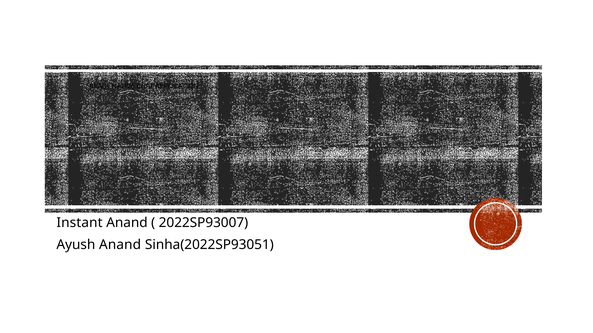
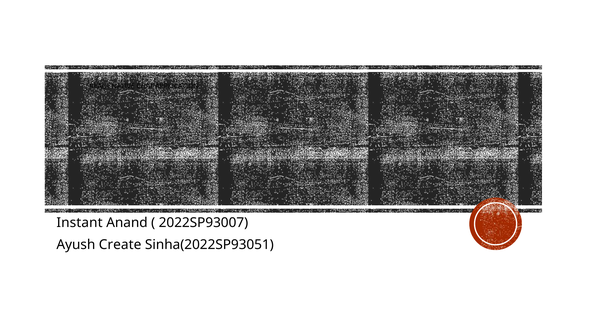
Ayush Anand: Anand -> Create (120, 245)
